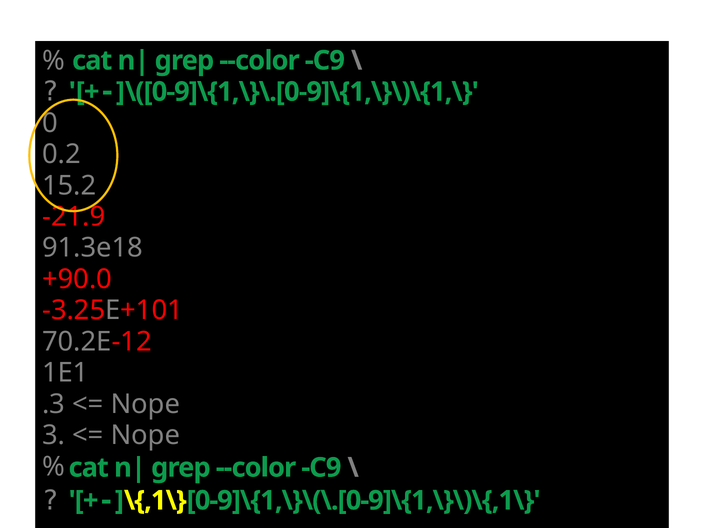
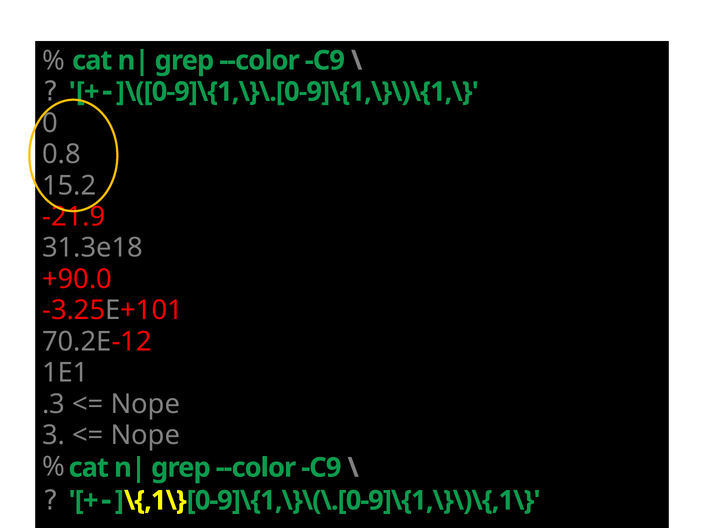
0.2: 0.2 -> 0.8 (62, 154)
91.3e18: 91.3e18 -> 31.3e18 (93, 248)
